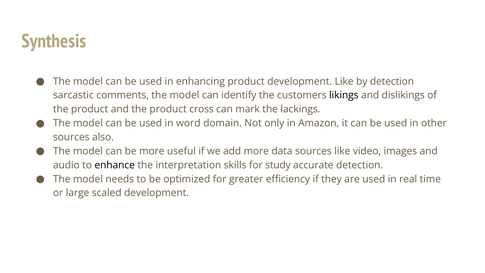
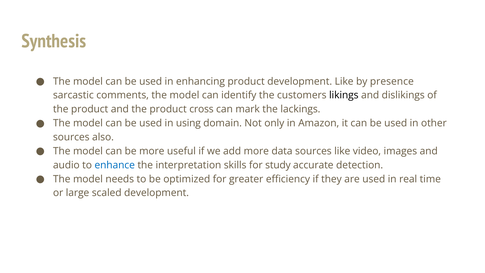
by detection: detection -> presence (392, 81)
word: word -> using (188, 123)
enhance colour: black -> blue (115, 165)
